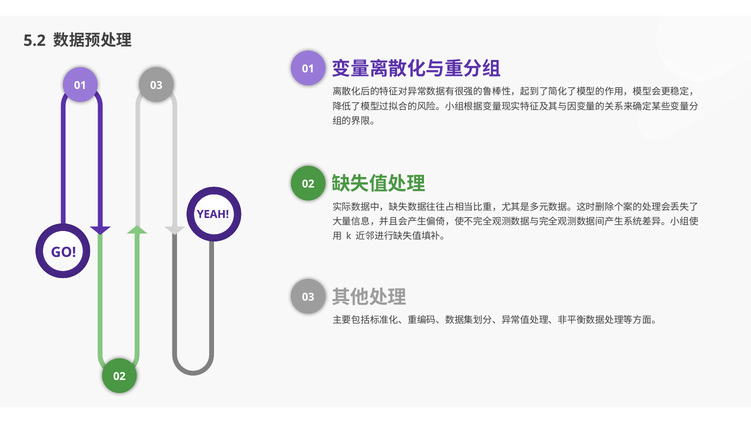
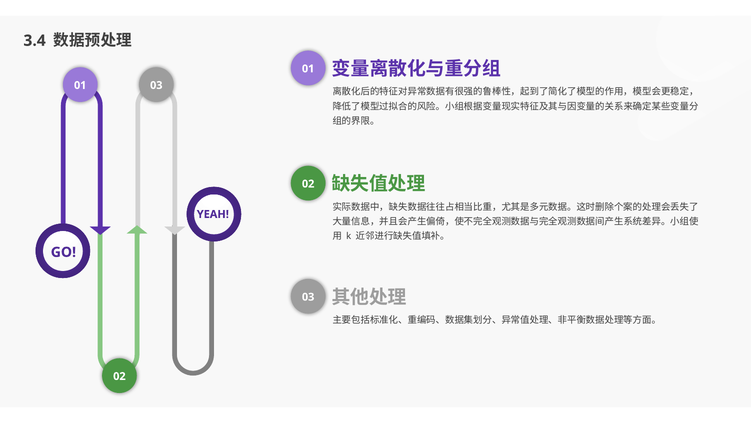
5.2: 5.2 -> 3.4 (35, 41)
